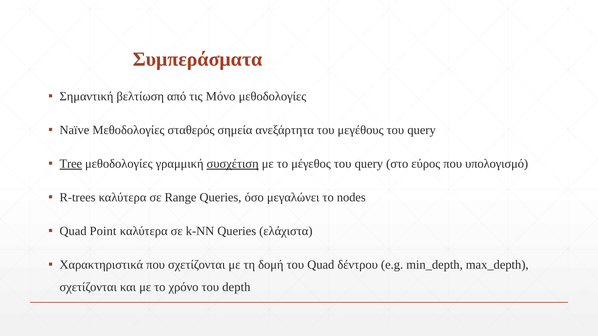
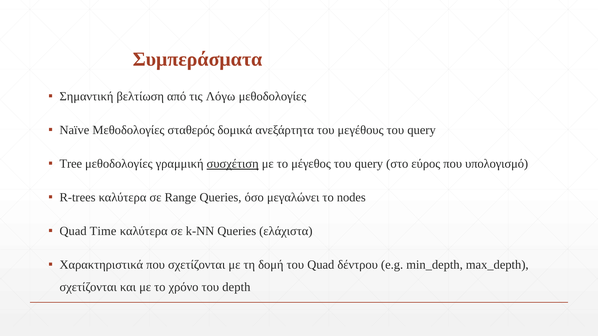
Μόνο: Μόνο -> Λόγω (221, 97)
σημεία: σημεία -> δομικά (235, 130)
Tree underline: present -> none (71, 164)
Point: Point -> Time (103, 231)
